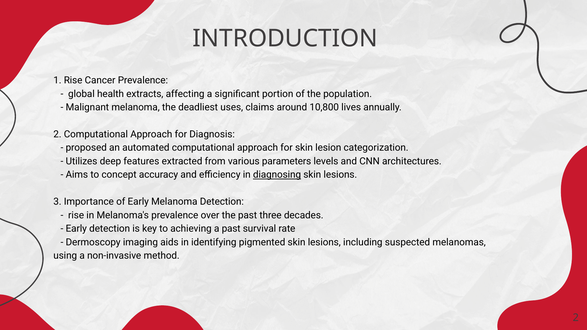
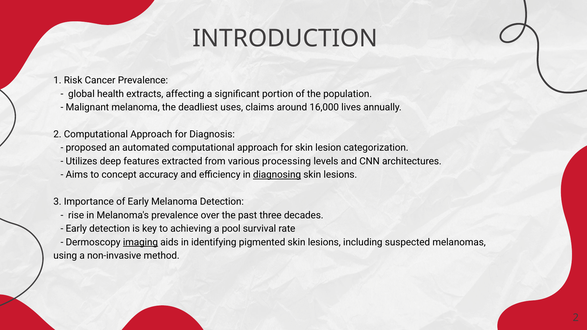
1 Rise: Rise -> Risk (73, 80)
10,800: 10,800 -> 16,000 (324, 107)
parameters: parameters -> processing (286, 161)
a past: past -> pool (231, 229)
imaging underline: none -> present (140, 242)
